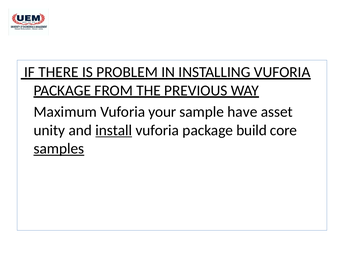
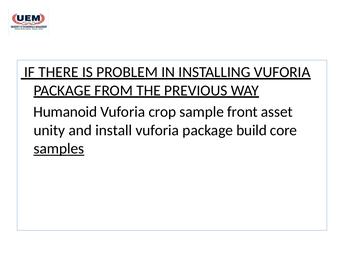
Maximum: Maximum -> Humanoid (65, 112)
your: your -> crop (162, 112)
have: have -> front (243, 112)
install underline: present -> none (114, 130)
